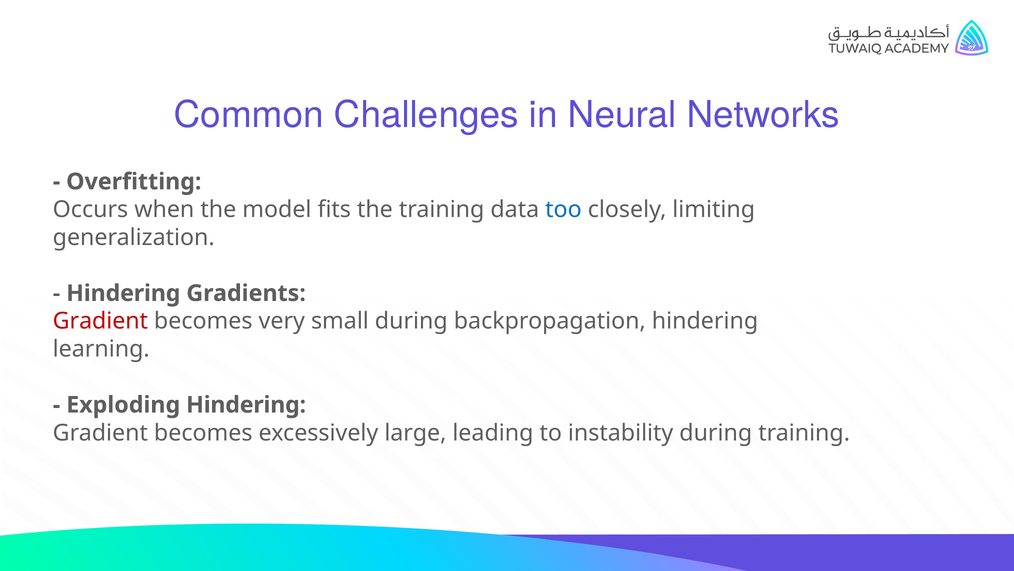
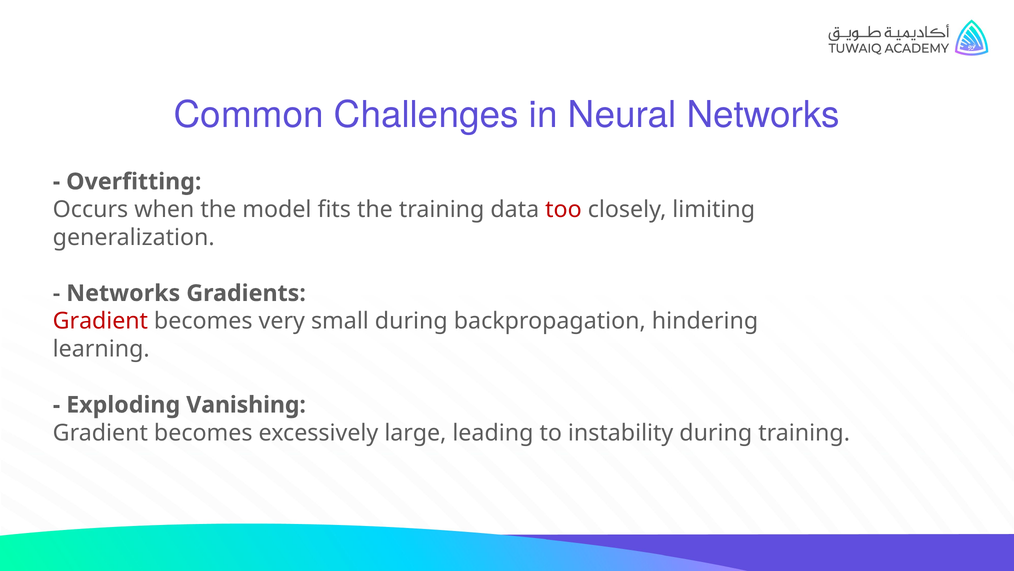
too colour: blue -> red (563, 209)
Hindering: Hindering -> Networks (123, 293)
Exploding Hindering: Hindering -> Vanishing (246, 405)
